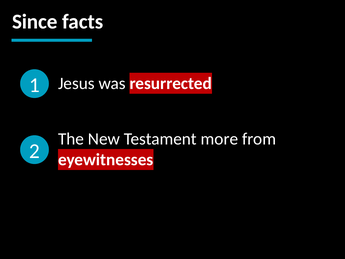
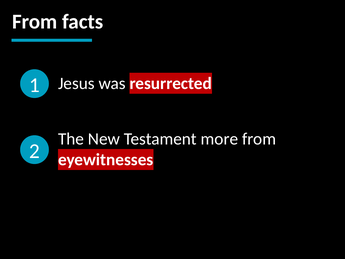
Since: Since -> From (35, 22)
